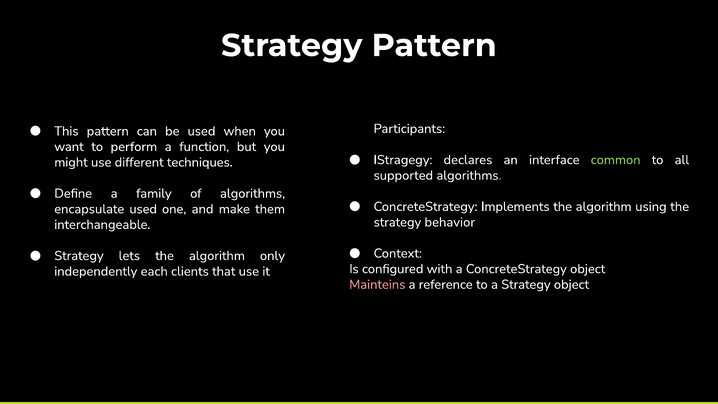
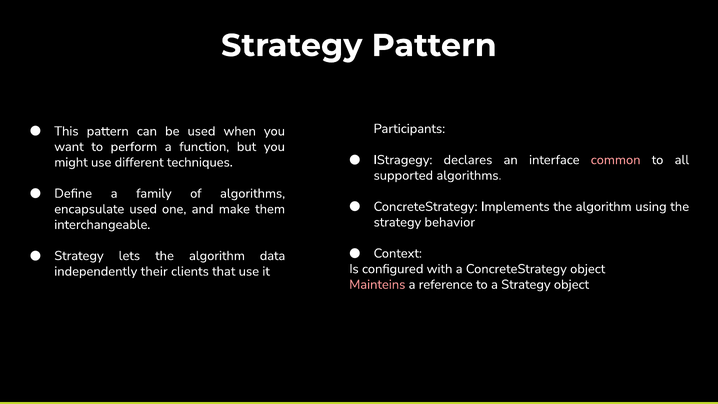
common colour: light green -> pink (616, 160)
only: only -> data (273, 256)
each: each -> their (154, 271)
